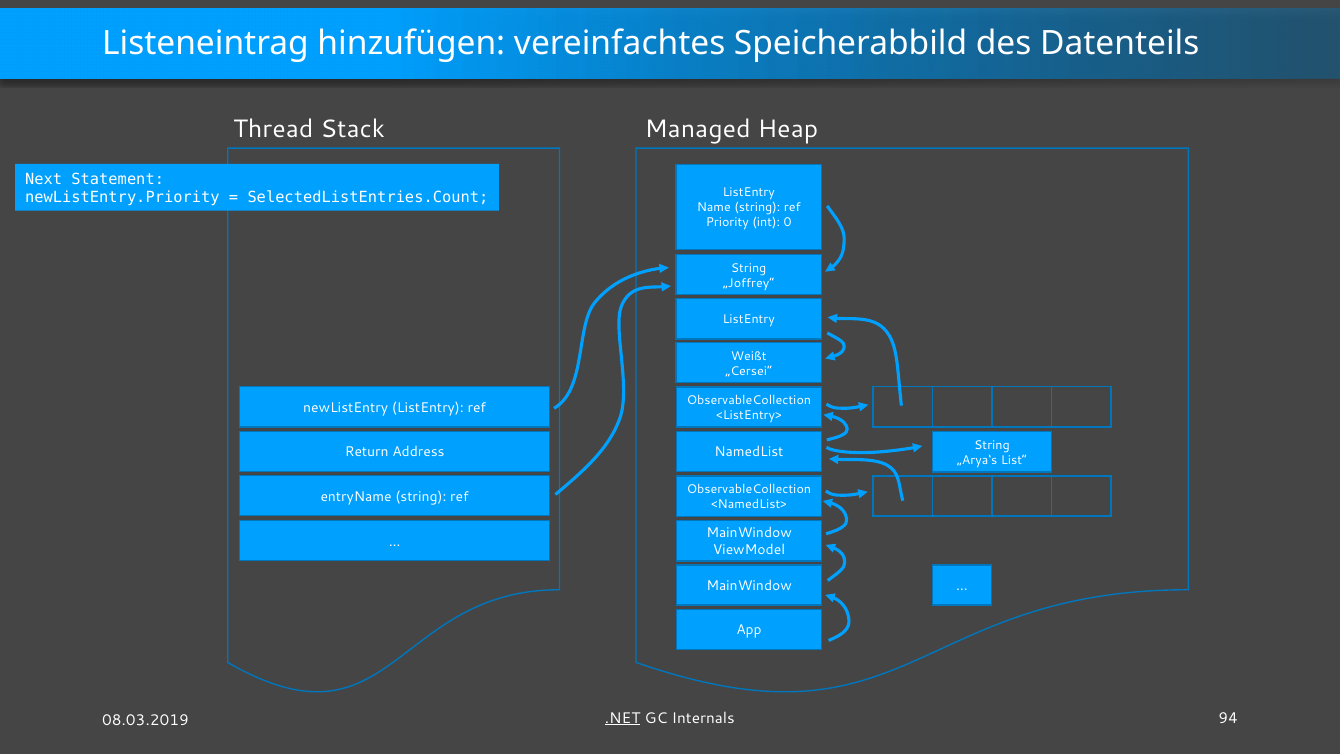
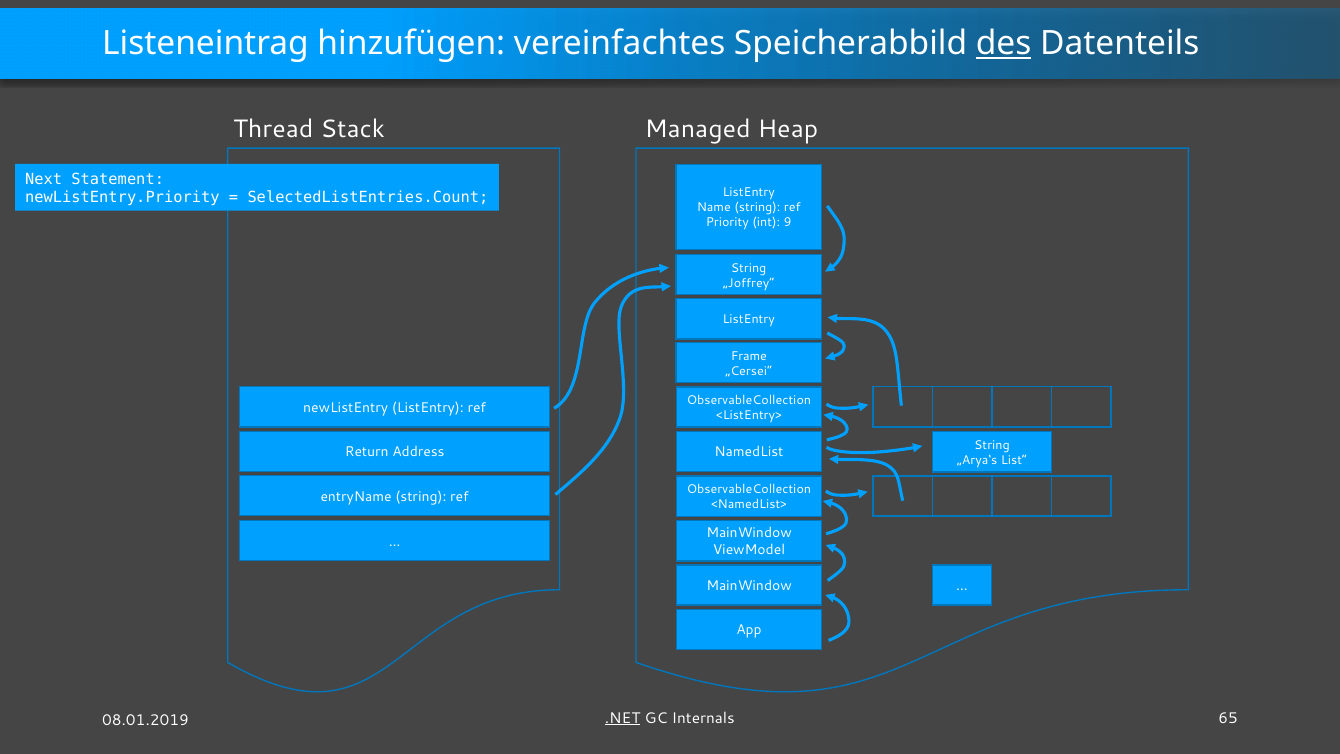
des underline: none -> present (1004, 43)
0: 0 -> 9 (788, 223)
Weißt: Weißt -> Frame (749, 356)
94: 94 -> 65 (1228, 718)
08.03.2019: 08.03.2019 -> 08.01.2019 (145, 720)
